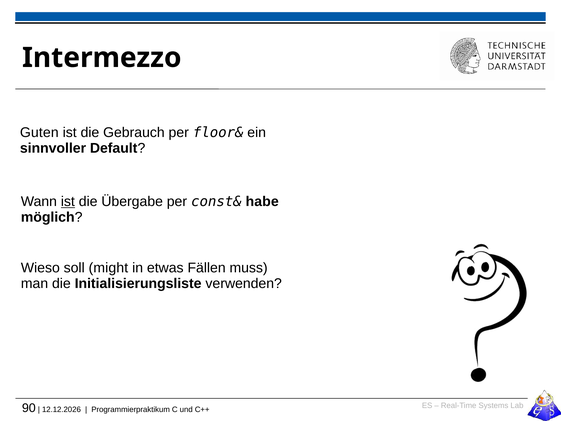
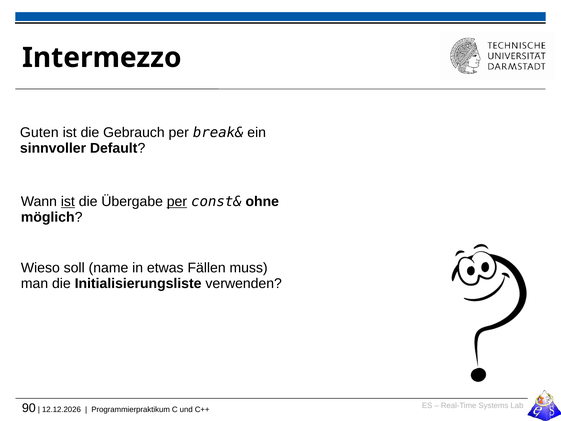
floor&: floor& -> break& (218, 133)
per underline: none -> present (177, 201)
habe: habe -> ohne (262, 201)
might: might -> name (108, 268)
